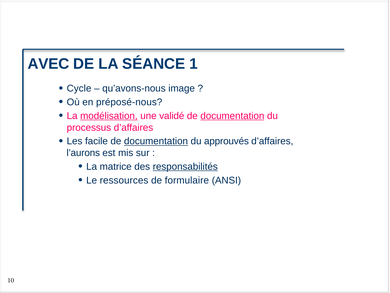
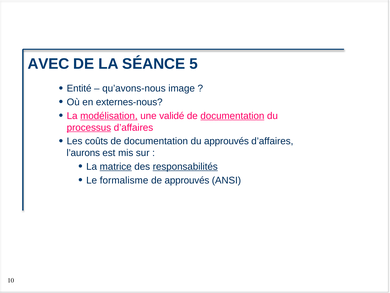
1: 1 -> 5 (194, 64)
Cycle: Cycle -> Entité (79, 88)
préposé-nous: préposé-nous -> externes-nous (129, 102)
processus underline: none -> present (89, 127)
facile: facile -> coûts (97, 141)
documentation underline: present -> none (156, 141)
matrice underline: none -> present (116, 166)
ressources: ressources -> formalisme (124, 180)
de formulaire: formulaire -> approuvés (187, 180)
